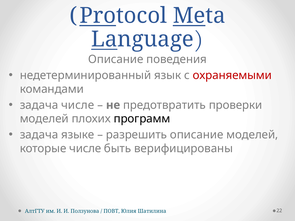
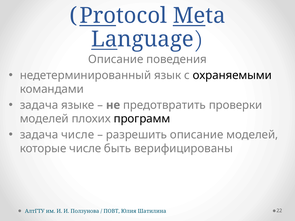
охраняемыми colour: red -> black (232, 75)
задача числе: числе -> языке (78, 105)
задача языке: языке -> числе (78, 135)
